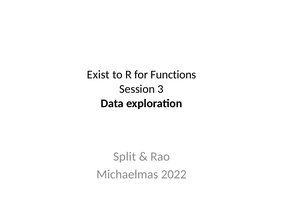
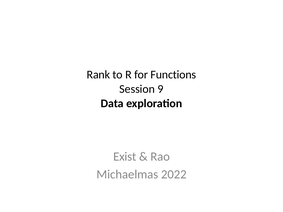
Exist: Exist -> Rank (98, 75)
3: 3 -> 9 (161, 89)
Split: Split -> Exist (125, 157)
